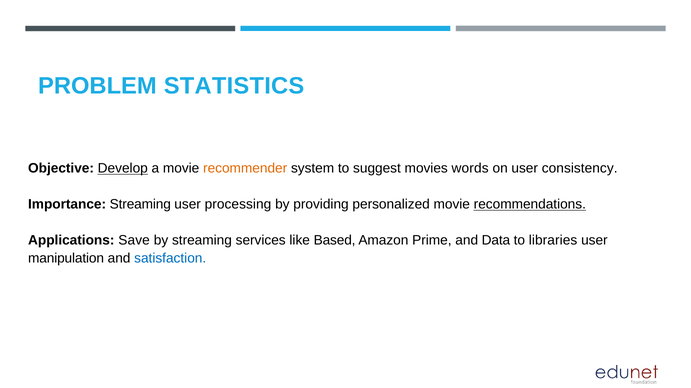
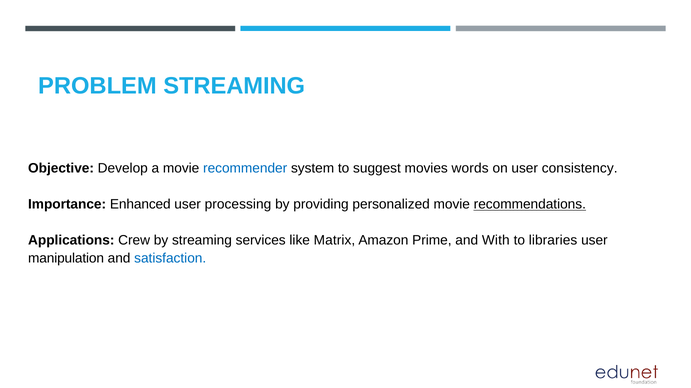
PROBLEM STATISTICS: STATISTICS -> STREAMING (234, 86)
Develop underline: present -> none (123, 169)
recommender colour: orange -> blue (245, 169)
Importance Streaming: Streaming -> Enhanced (140, 205)
Save: Save -> Crew (134, 241)
Based: Based -> Matrix (334, 241)
Data: Data -> With (496, 241)
